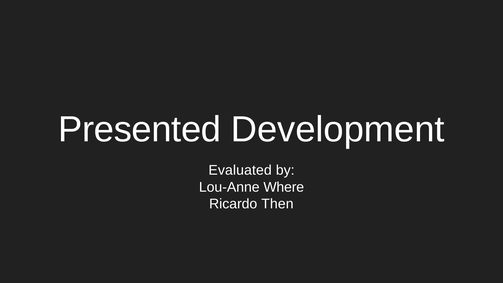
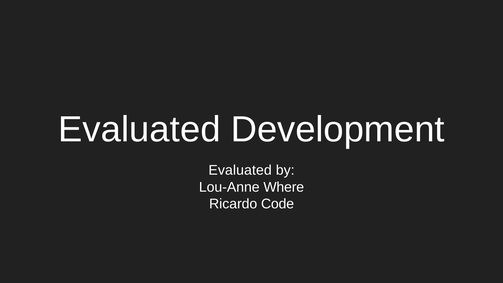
Presented: Presented -> Evaluated (139, 130)
Then: Then -> Code (278, 204)
